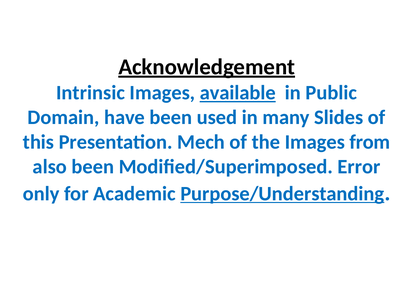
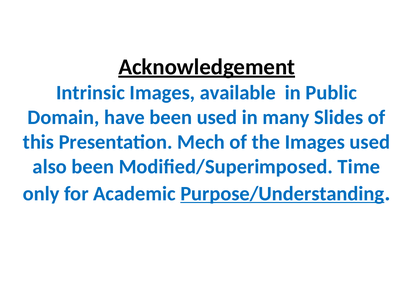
available underline: present -> none (238, 93)
Images from: from -> used (370, 142)
Error: Error -> Time (359, 166)
